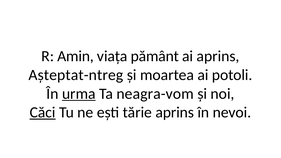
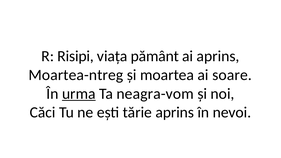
Amin: Amin -> Risipi (76, 56)
Așteptat-ntreg: Așteptat-ntreg -> Moartea-ntreg (76, 75)
potoli: potoli -> soare (232, 75)
Căci underline: present -> none (43, 112)
